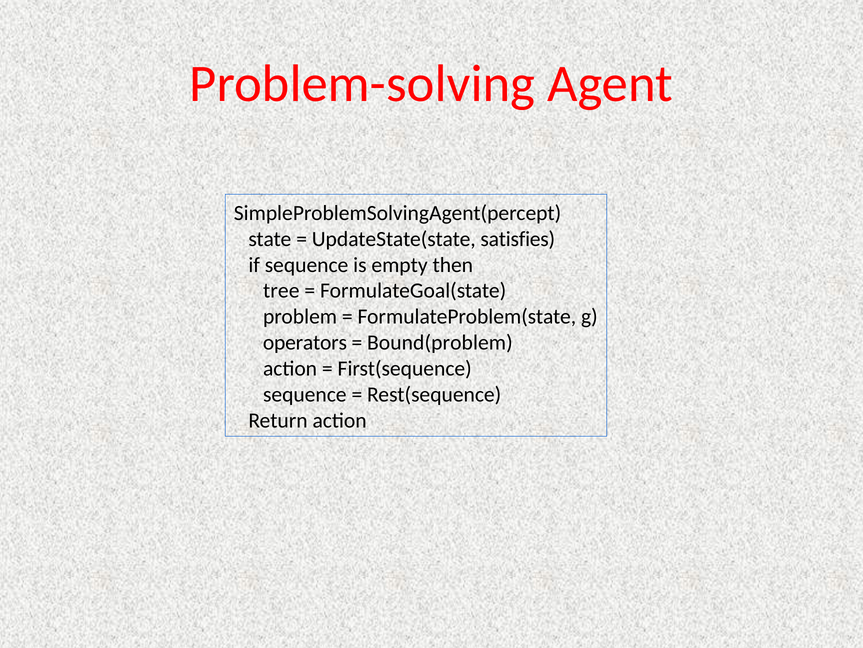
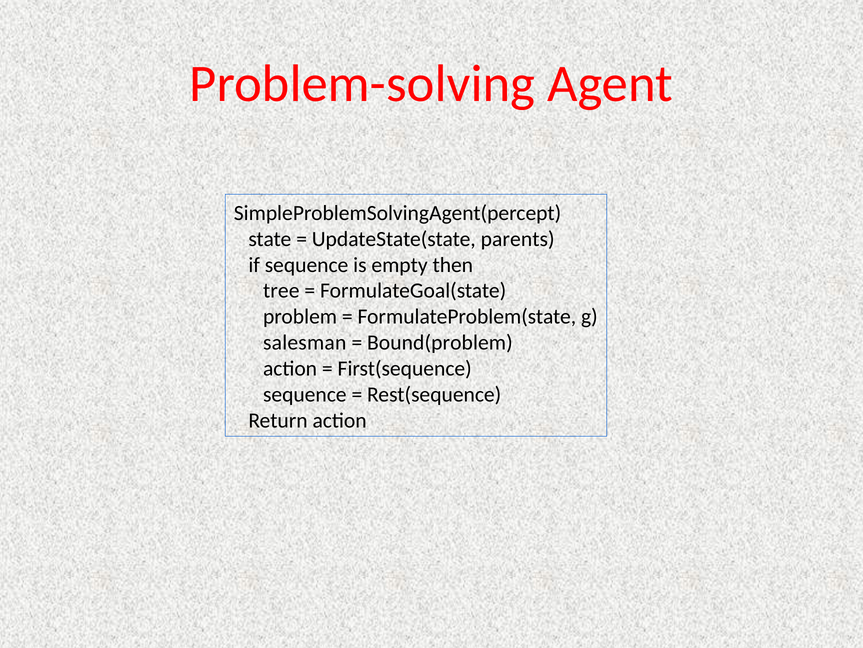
satisfies: satisfies -> parents (518, 239)
operators: operators -> salesman (305, 342)
